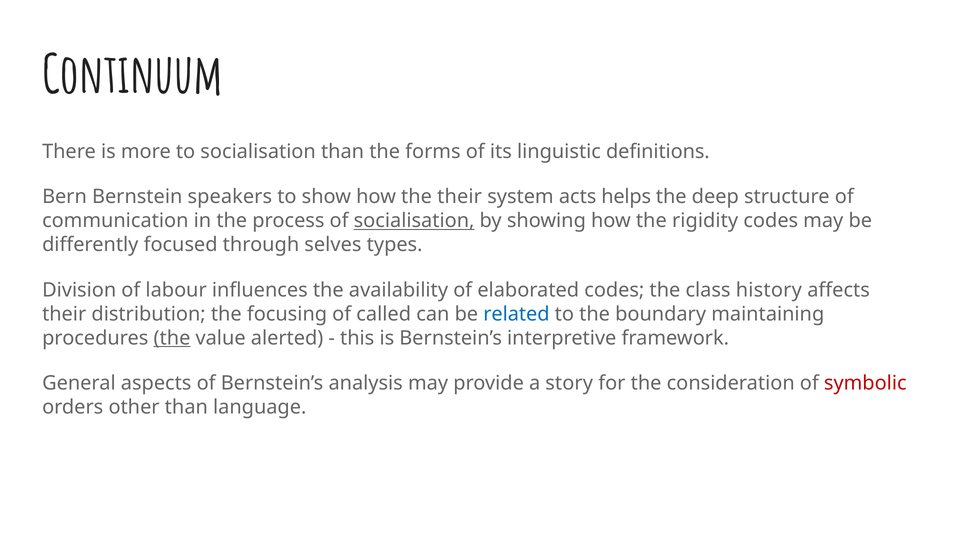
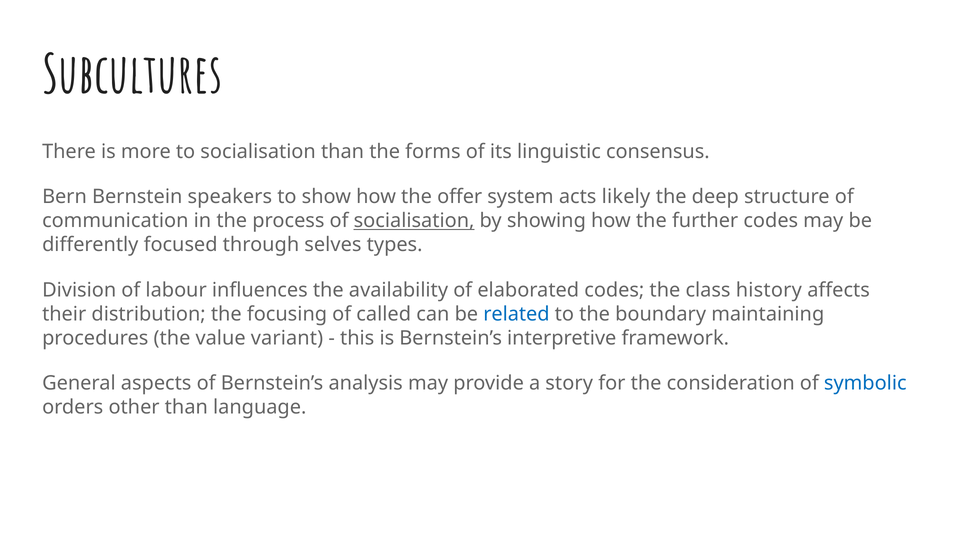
Continuum: Continuum -> Subcultures (132, 76)
definitions: definitions -> consensus (658, 152)
the their: their -> offer (460, 197)
helps: helps -> likely (626, 197)
rigidity: rigidity -> further (705, 221)
the underline: present -> none (172, 338)
alerted: alerted -> variant (287, 338)
symbolic colour: red -> blue (865, 384)
